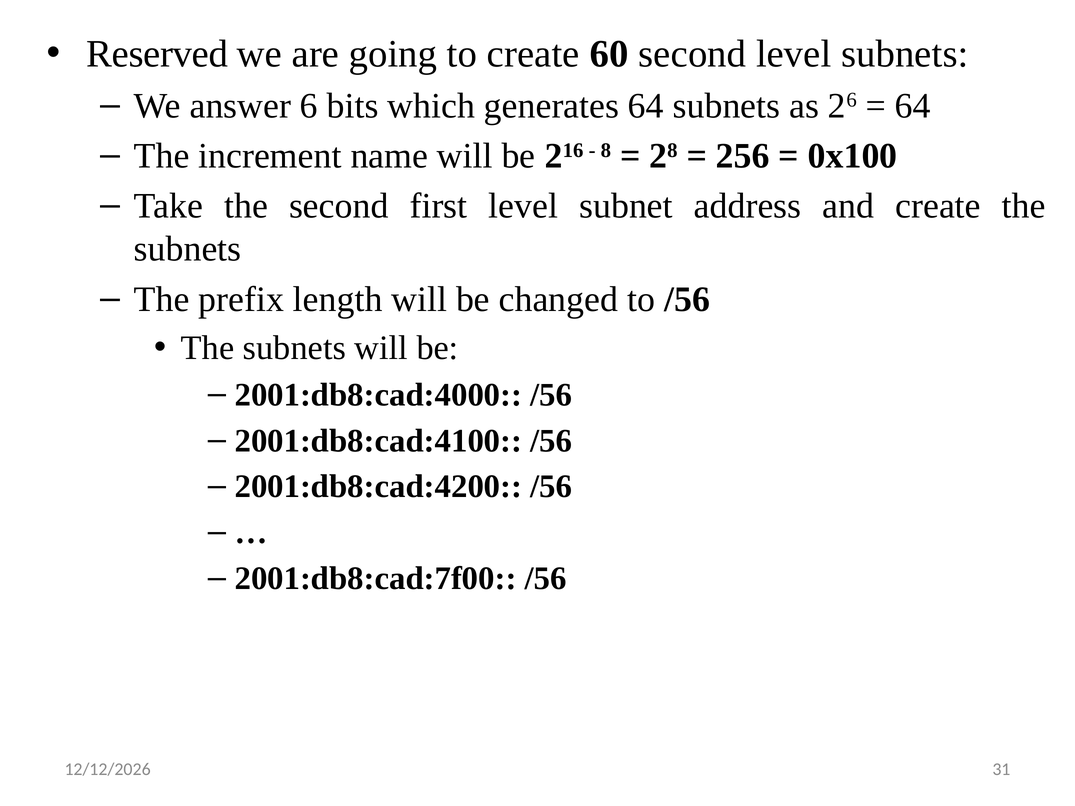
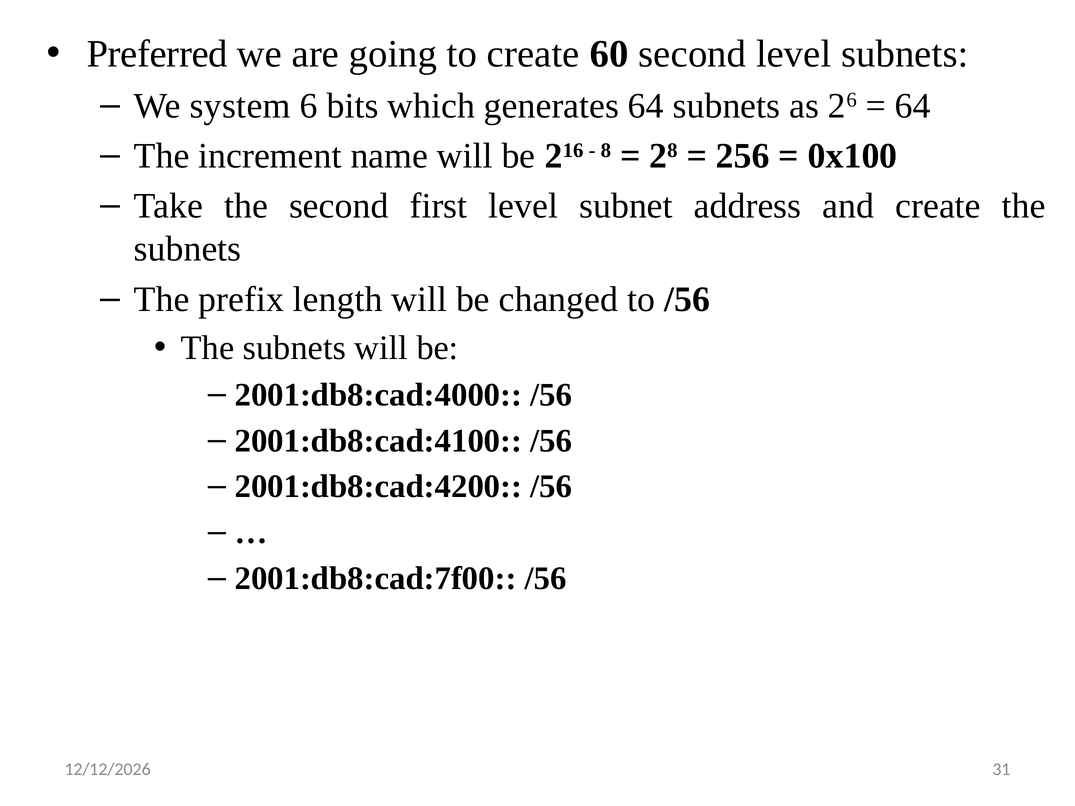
Reserved: Reserved -> Preferred (157, 54)
answer: answer -> system (240, 106)
